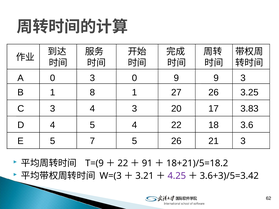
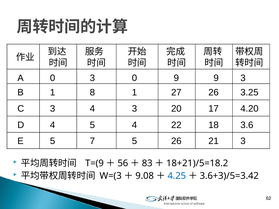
3.83: 3.83 -> 4.20 (249, 109)
22: 22 -> 56 (123, 163)
91: 91 -> 83 (147, 163)
3.21: 3.21 -> 9.08 (145, 176)
4.25 colour: purple -> blue (177, 176)
